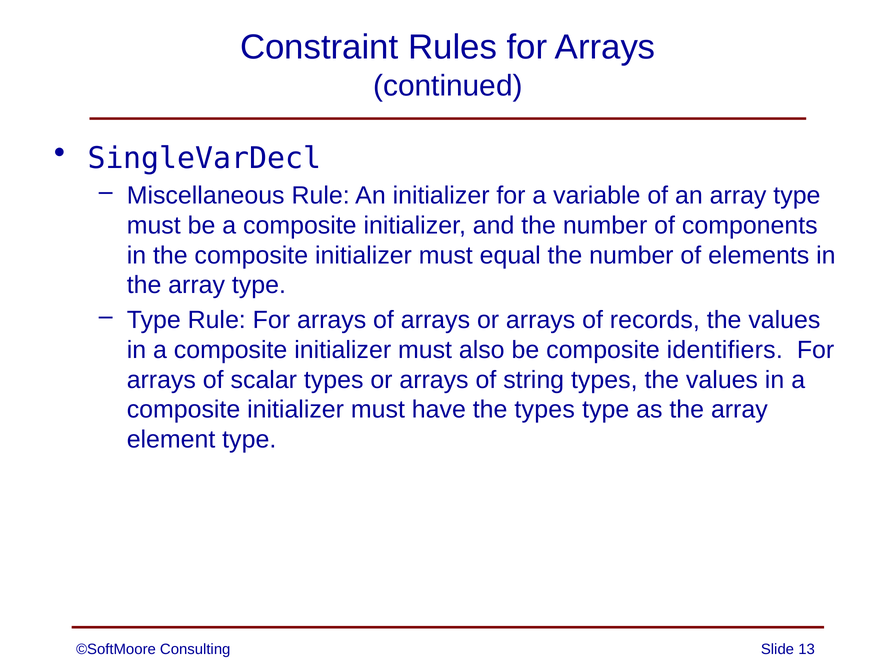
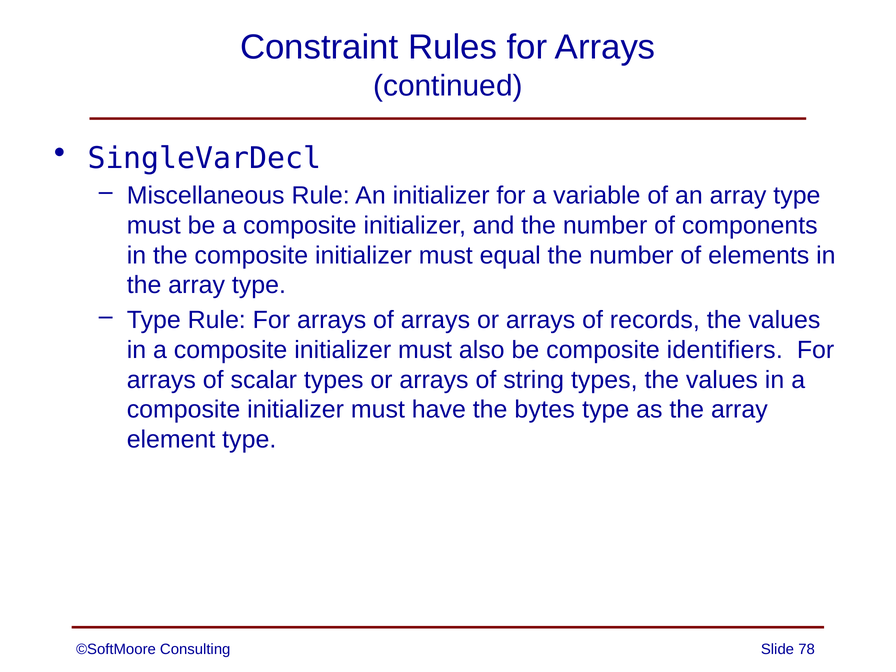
the types: types -> bytes (545, 410)
13: 13 -> 78 (807, 649)
